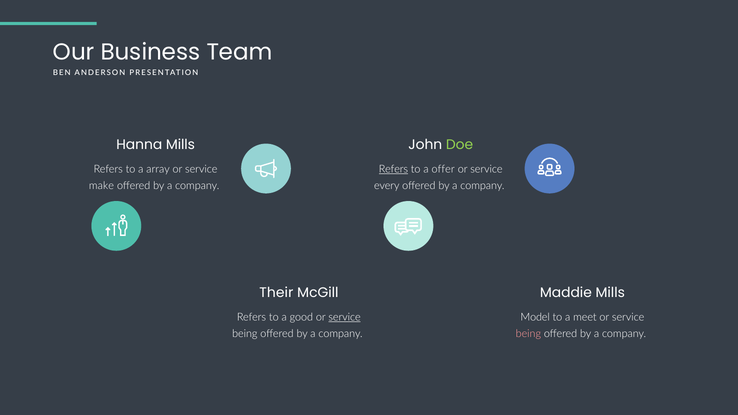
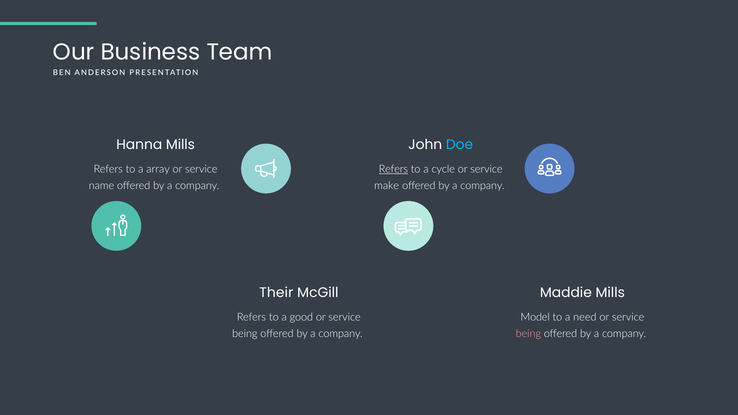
Doe colour: light green -> light blue (460, 145)
offer: offer -> cycle (443, 169)
make: make -> name (102, 186)
every: every -> make (387, 186)
service underline: present -> none (345, 317)
meet: meet -> need (585, 317)
